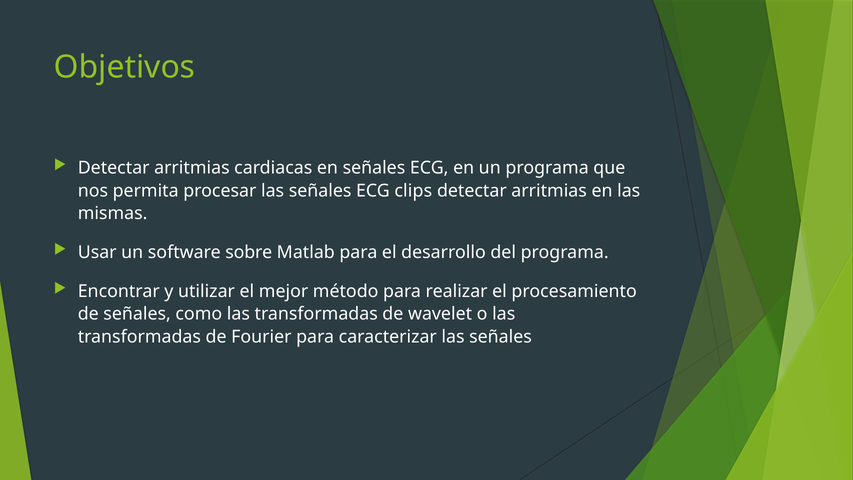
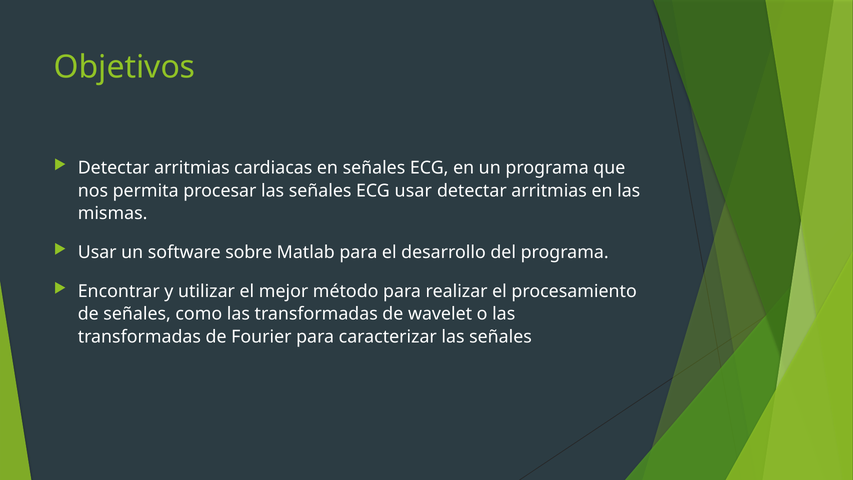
ECG clips: clips -> usar (413, 191)
